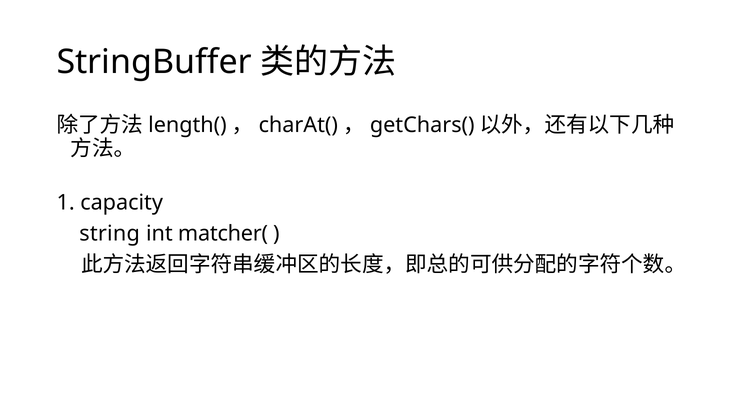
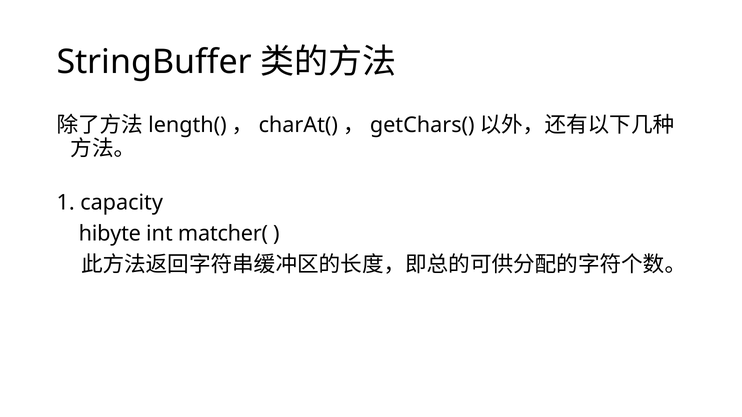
string: string -> hibyte (110, 234)
